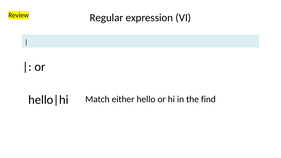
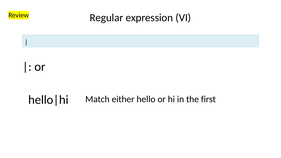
find: find -> first (208, 99)
